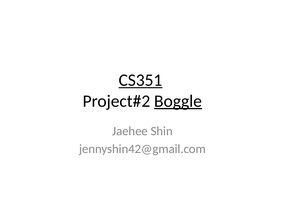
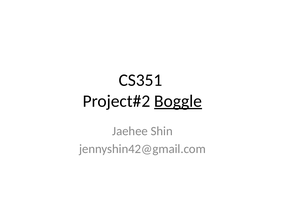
CS351 underline: present -> none (140, 80)
